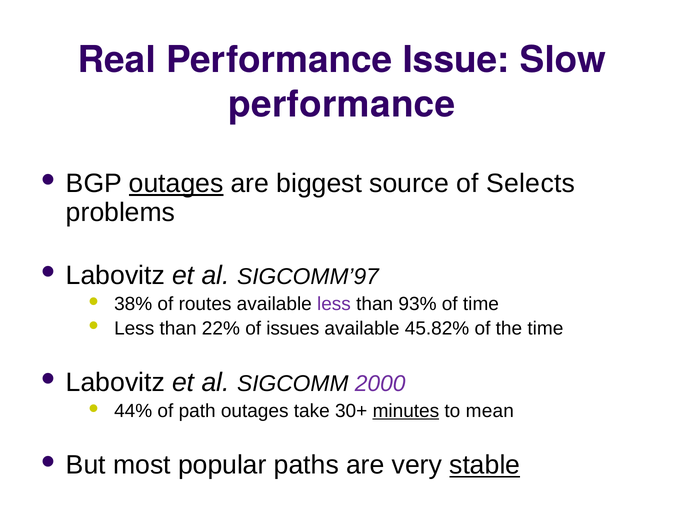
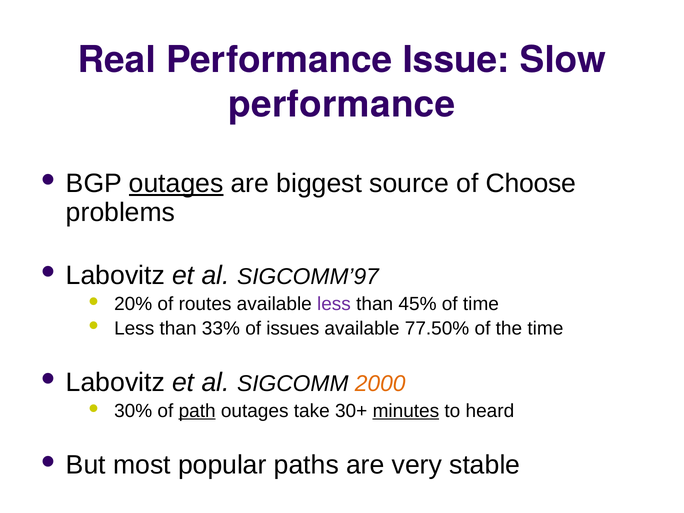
Selects: Selects -> Choose (531, 184)
38%: 38% -> 20% (133, 304)
93%: 93% -> 45% (418, 304)
22%: 22% -> 33% (221, 328)
45.82%: 45.82% -> 77.50% (437, 328)
2000 colour: purple -> orange (380, 384)
44%: 44% -> 30% (133, 411)
path underline: none -> present (197, 411)
mean: mean -> heard (490, 411)
stable underline: present -> none (485, 465)
